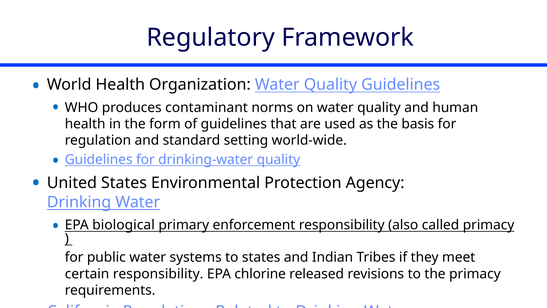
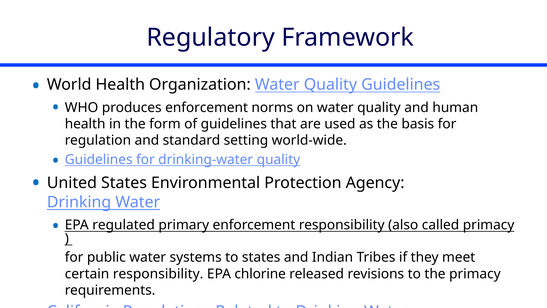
produces contaminant: contaminant -> enforcement (207, 107)
biological: biological -> regulated (124, 225)
